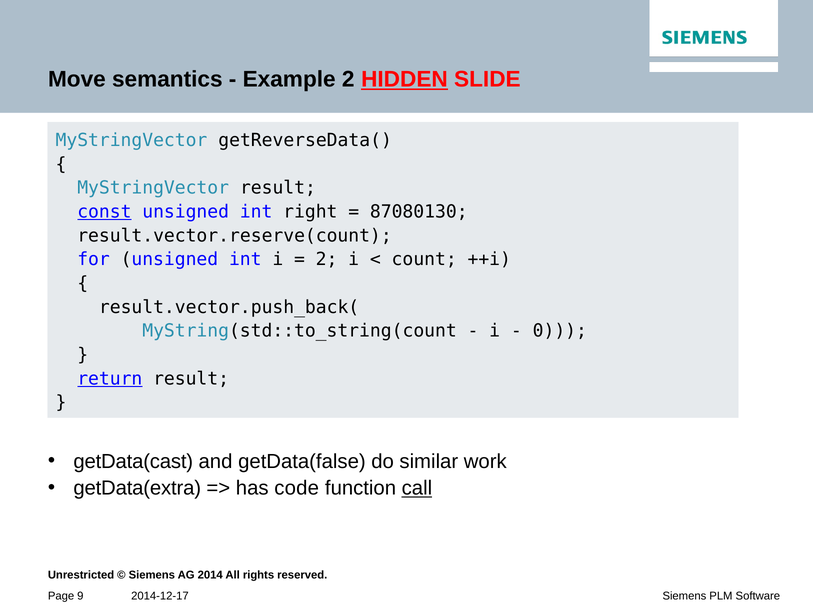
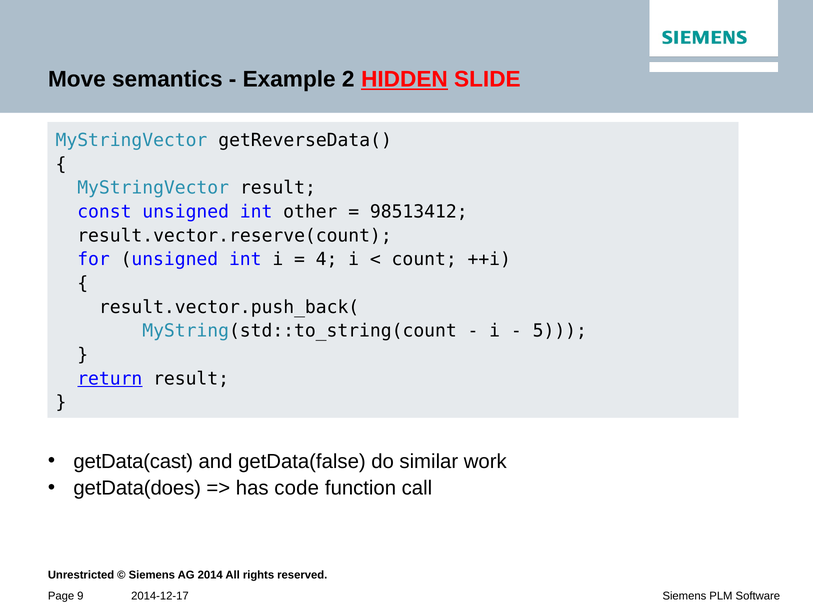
const underline: present -> none (104, 212)
right: right -> other (310, 212)
87080130: 87080130 -> 98513412 (419, 212)
2: 2 -> 4 (327, 259)
0: 0 -> 5 (560, 331)
getData(extra: getData(extra -> getData(does (137, 488)
call underline: present -> none (417, 488)
